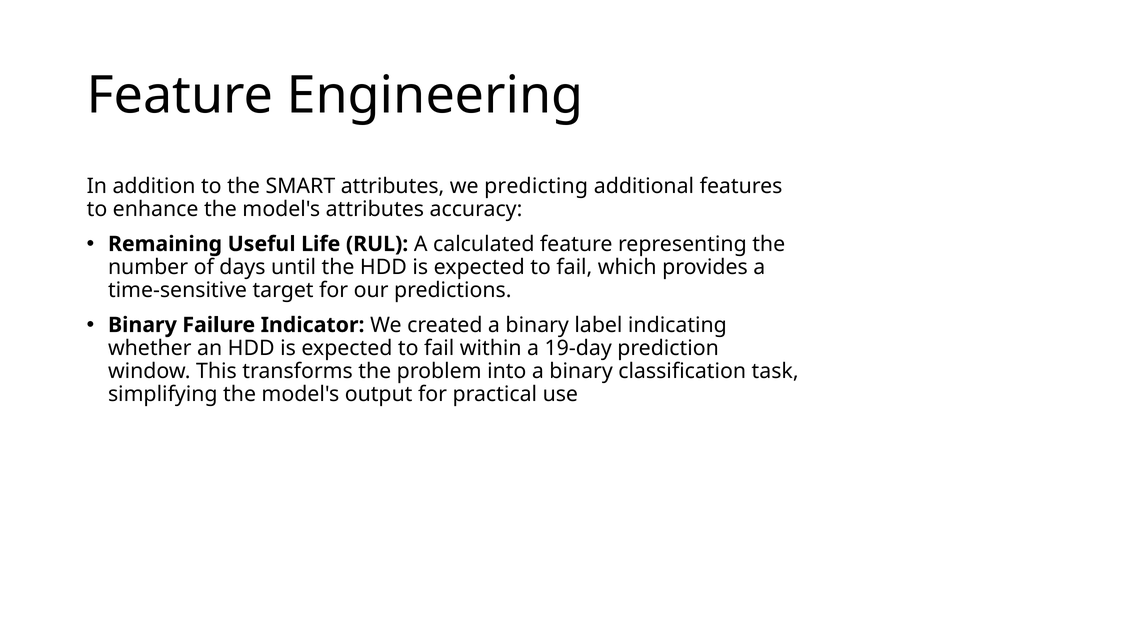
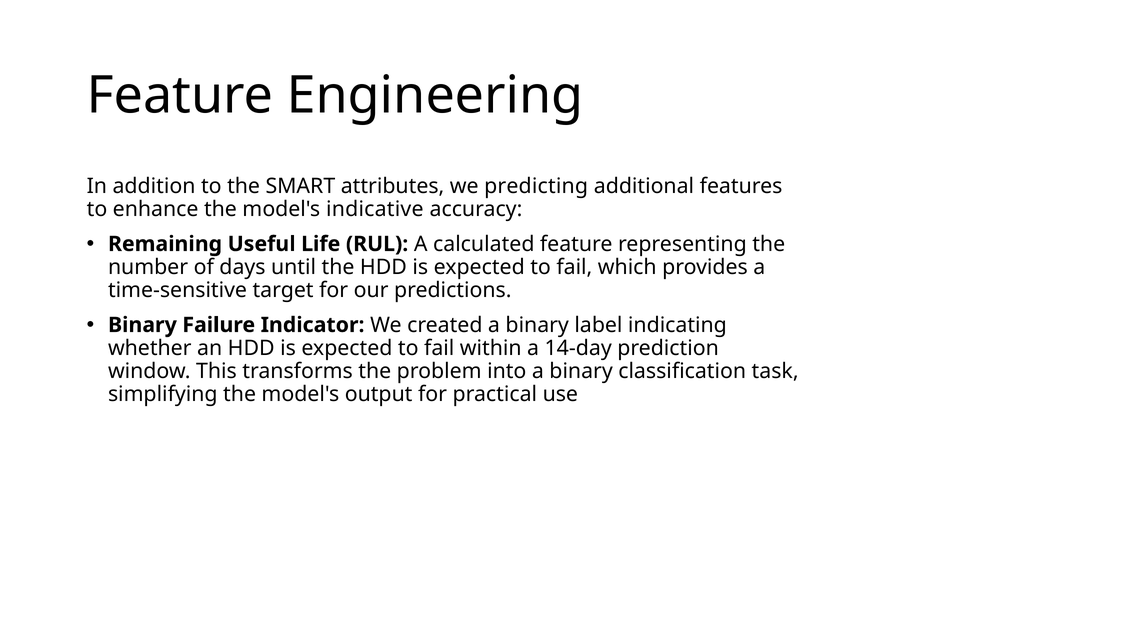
model's attributes: attributes -> indicative (375, 209)
19-day: 19-day -> 14-day (578, 348)
